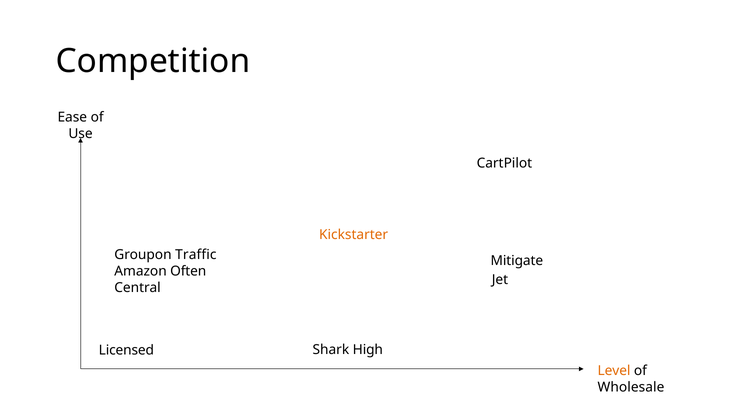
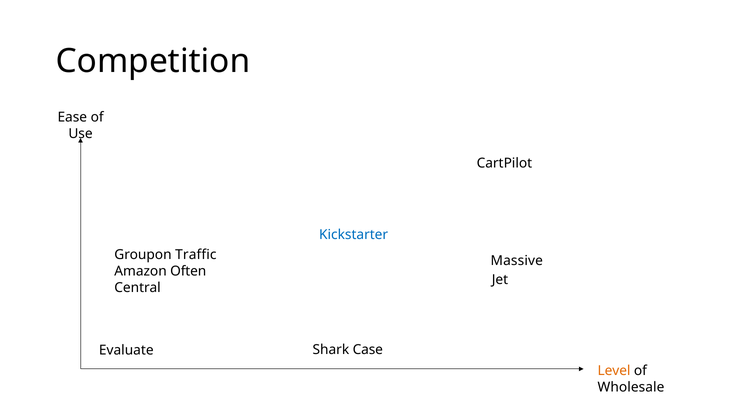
Kickstarter colour: orange -> blue (354, 235)
Mitigate: Mitigate -> Massive (517, 261)
High: High -> Case (368, 350)
Licensed: Licensed -> Evaluate (126, 350)
